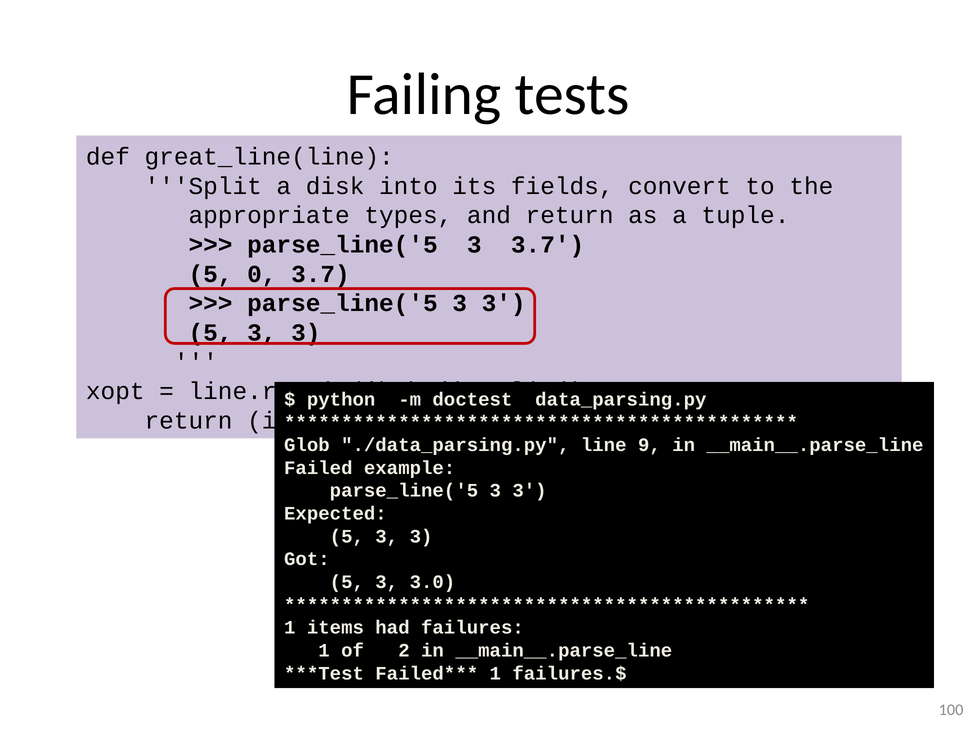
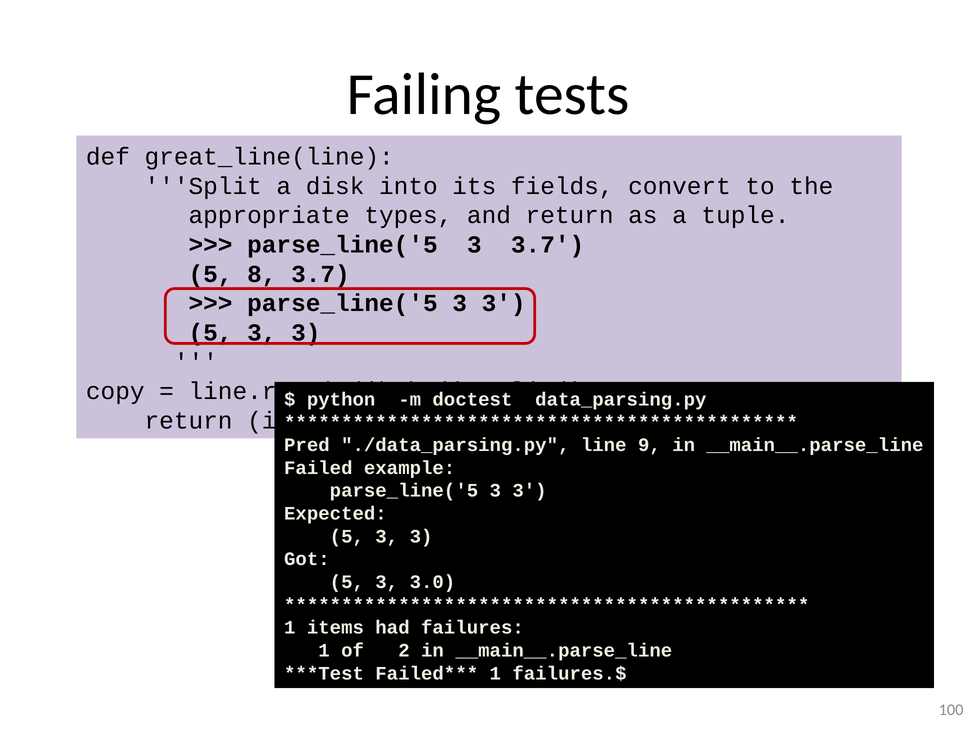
0: 0 -> 8 (262, 274)
xopt: xopt -> copy (115, 391)
Glob: Glob -> Pred (307, 445)
